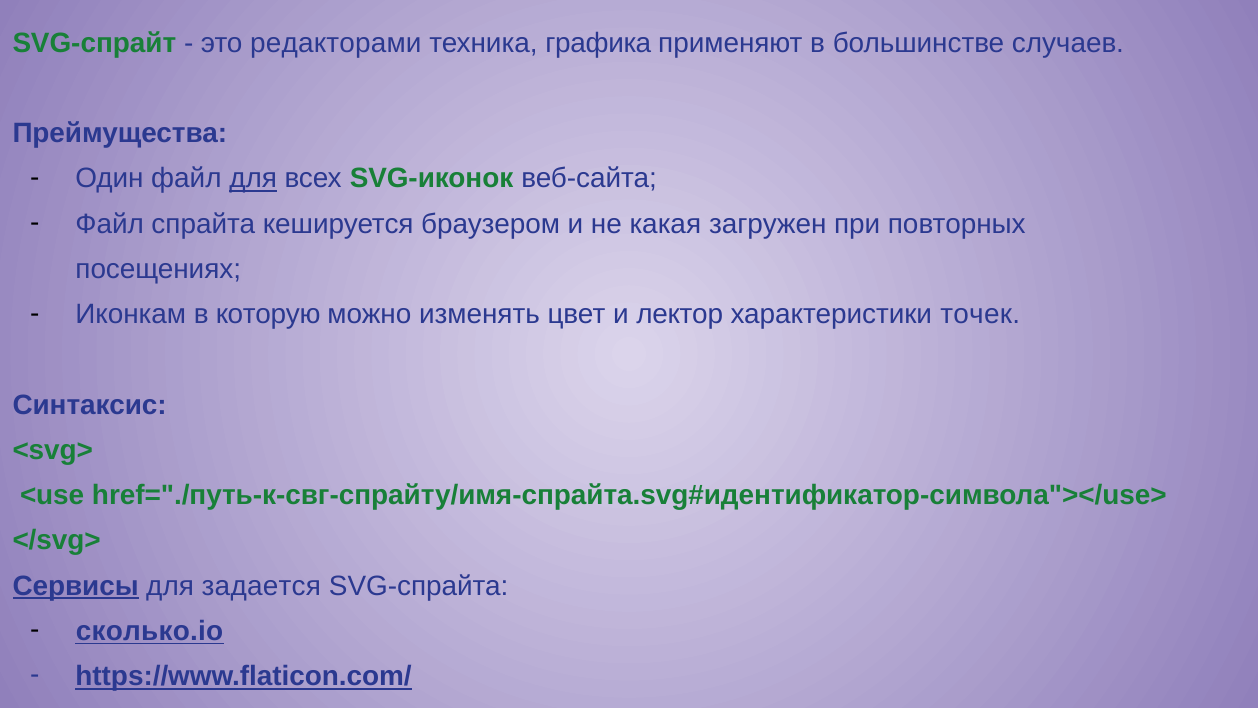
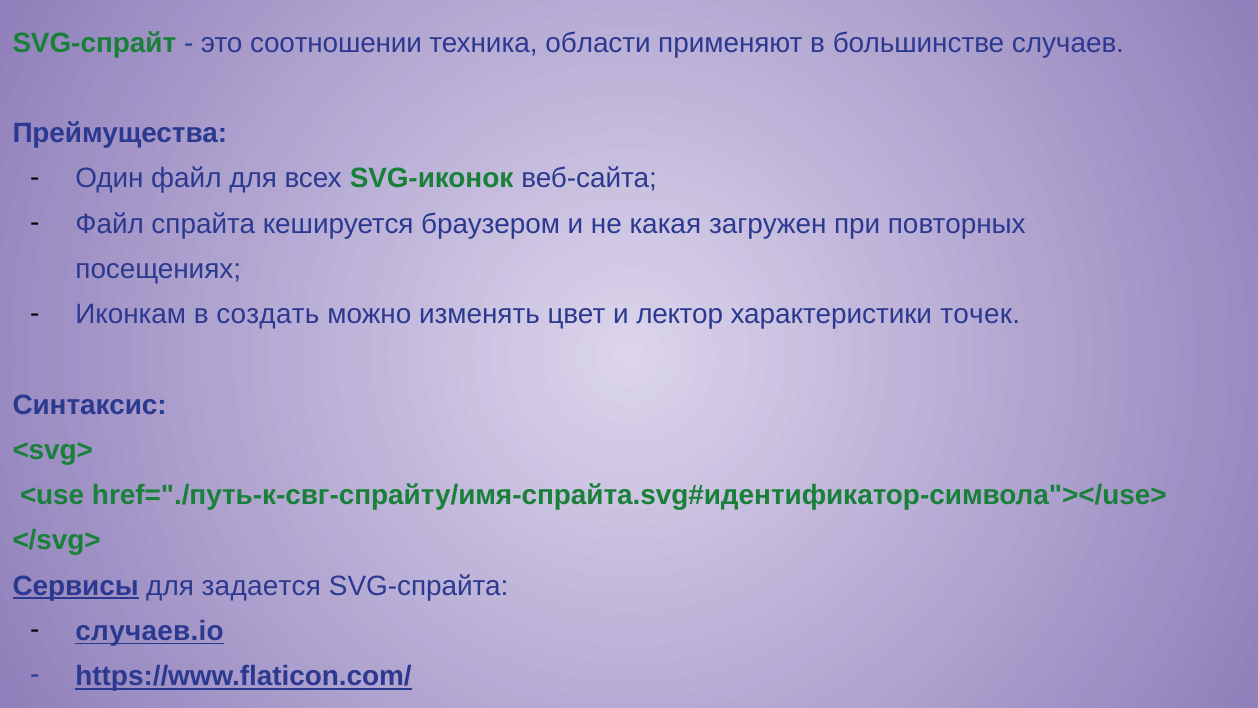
редакторами: редакторами -> соотношении (336, 43)
графика: графика -> области (598, 43)
для underline: present -> none (253, 179)
которую: которую -> создать (268, 314)
сколько.io: сколько.io -> случаев.io (150, 631)
